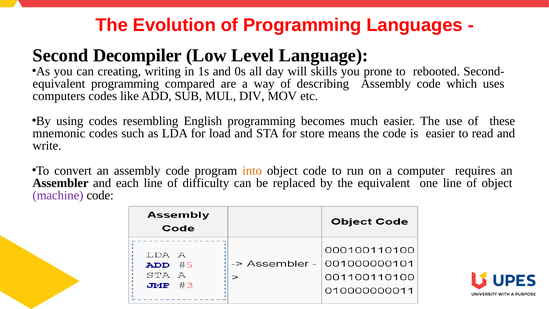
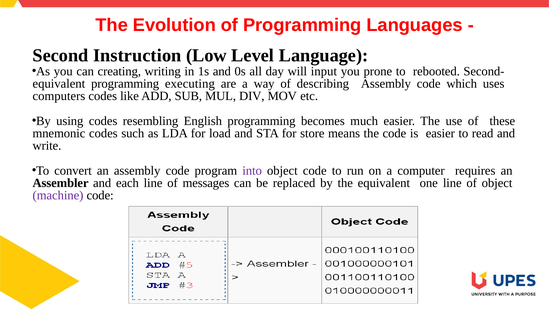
Decompiler: Decompiler -> Instruction (137, 55)
skills: skills -> input (324, 71)
compared: compared -> executing (190, 84)
into colour: orange -> purple (252, 170)
difficulty: difficulty -> messages (206, 183)
